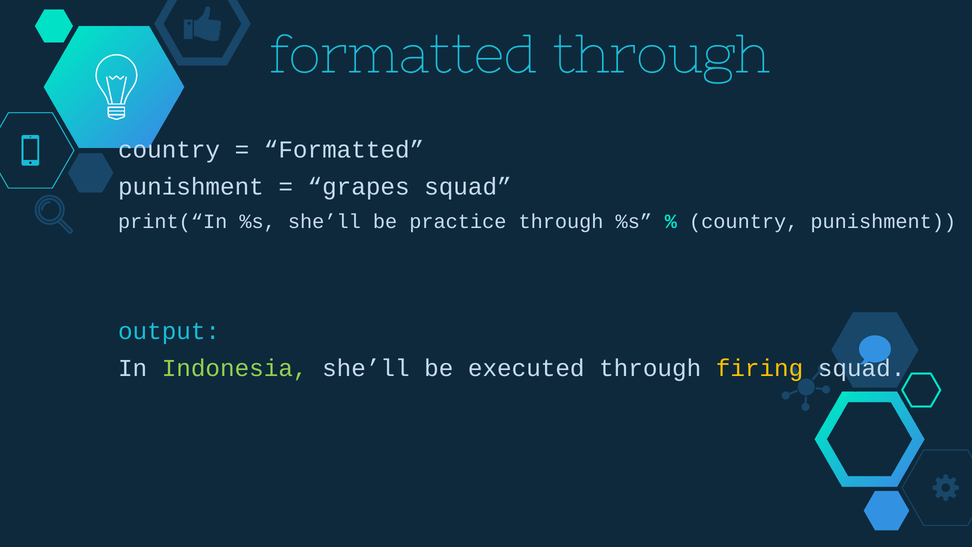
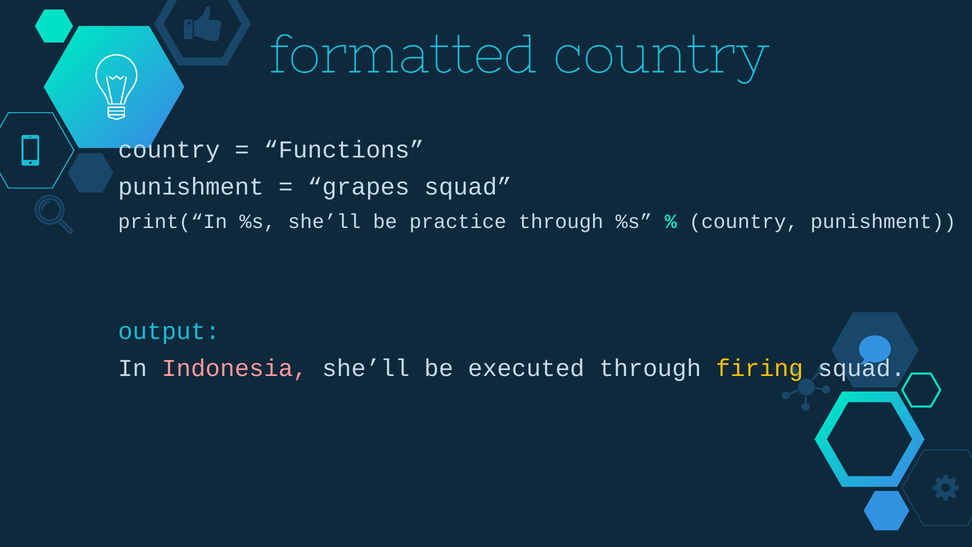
formatted through: through -> country (661, 55)
Formatted: Formatted -> Functions (344, 149)
Indonesia colour: light green -> pink (235, 368)
